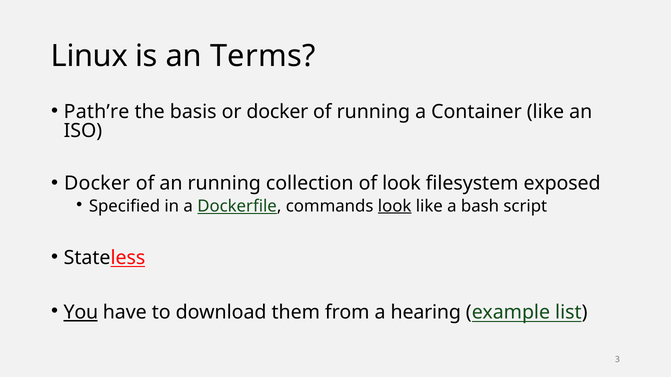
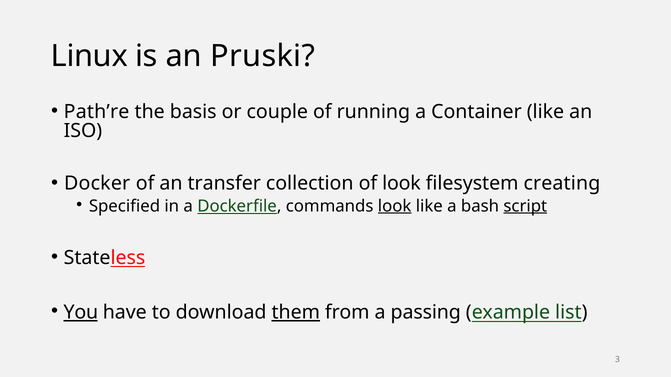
Terms: Terms -> Pruski (263, 56)
or docker: docker -> couple (277, 112)
an running: running -> transfer (224, 184)
exposed: exposed -> creating (562, 184)
script underline: none -> present (525, 206)
them underline: none -> present (296, 313)
hearing: hearing -> passing (426, 313)
